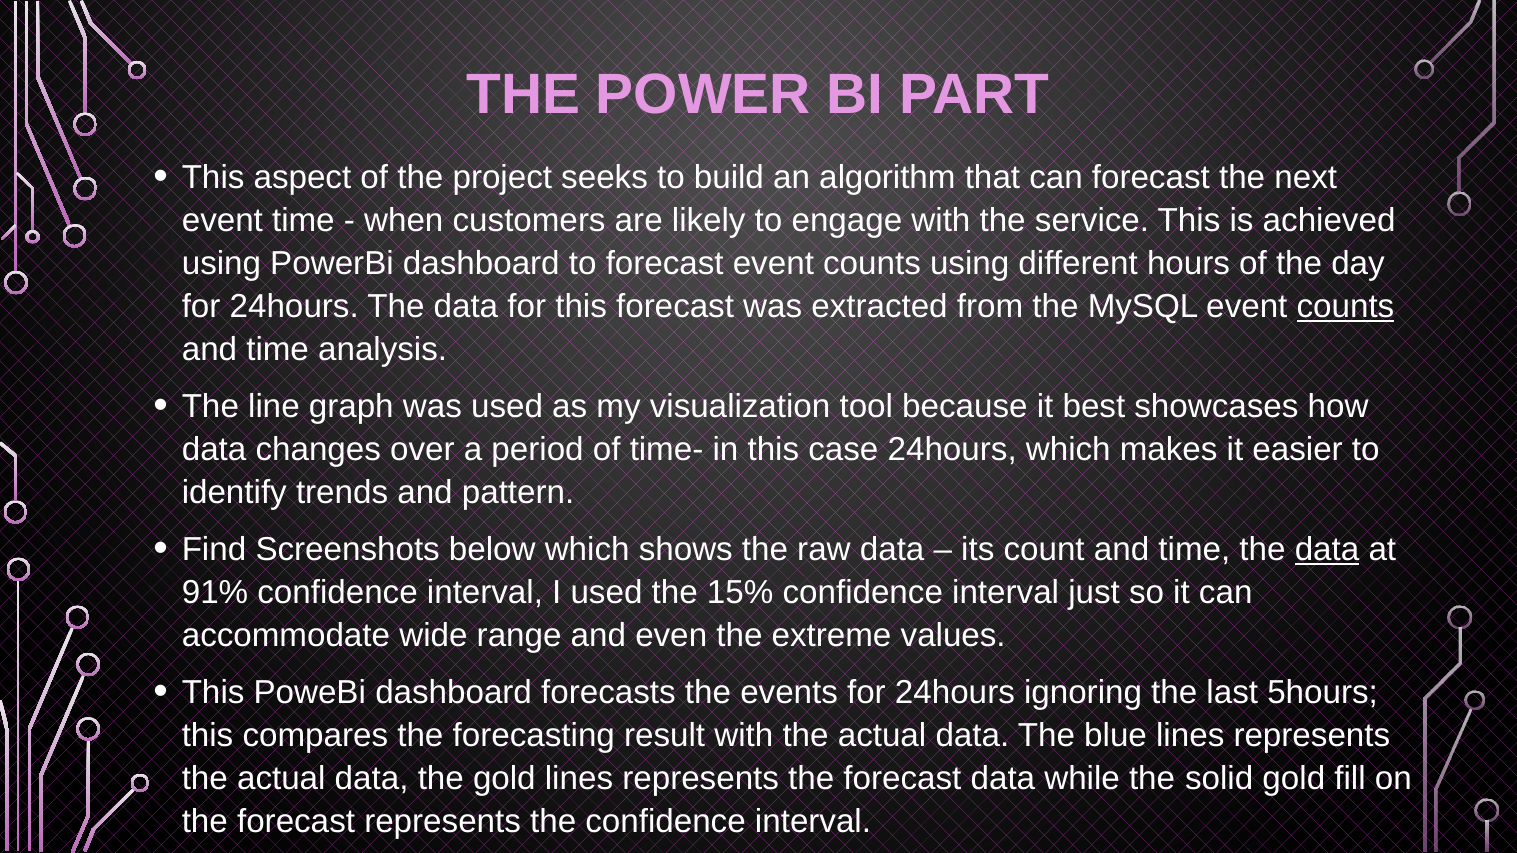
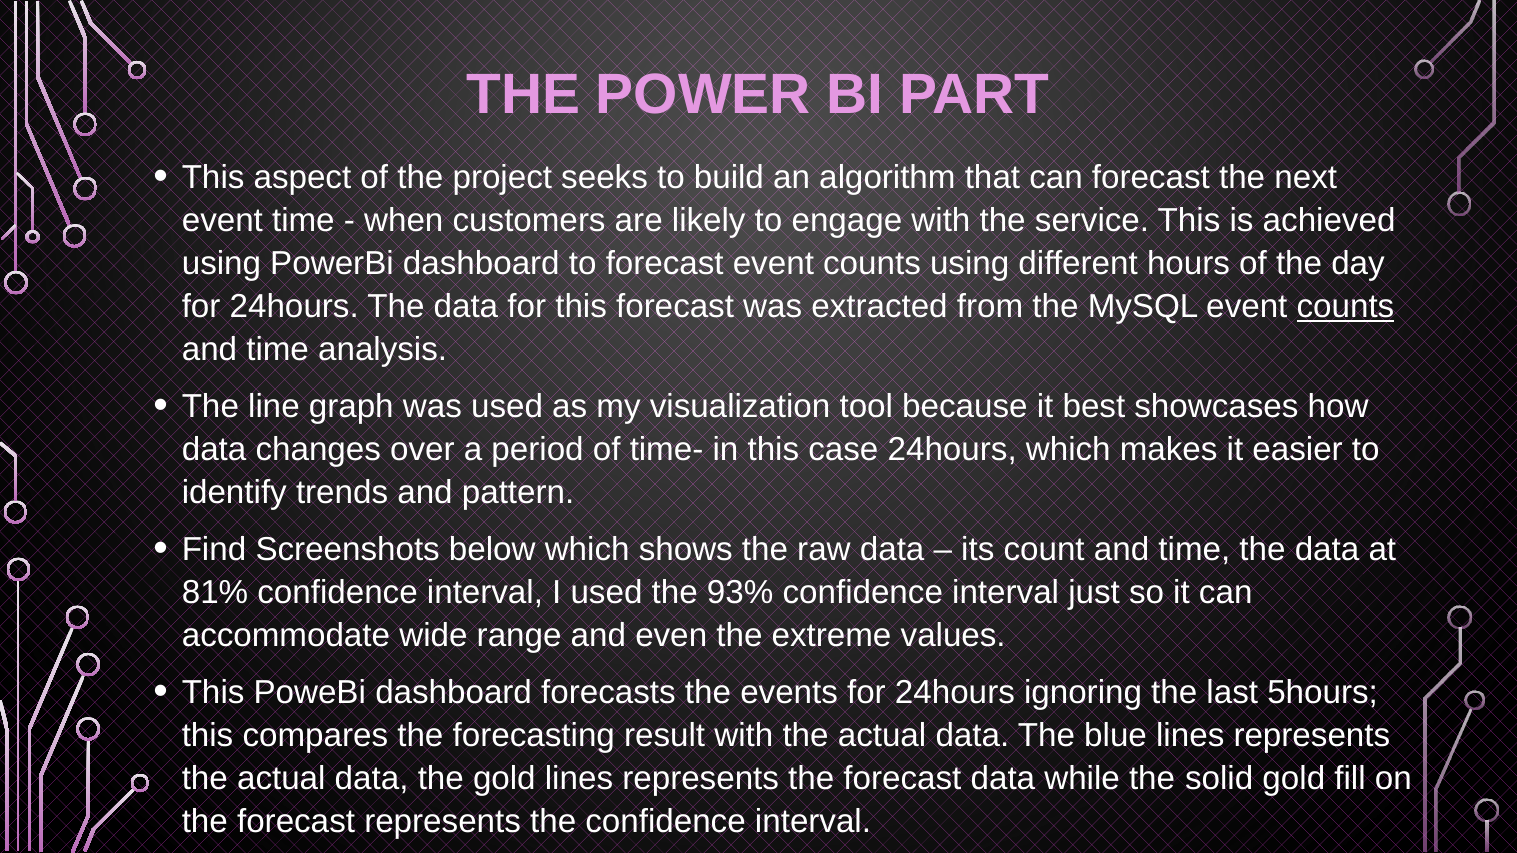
data underline: present -> none (1327, 550)
91%: 91% -> 81% (215, 593)
15%: 15% -> 93% (740, 593)
